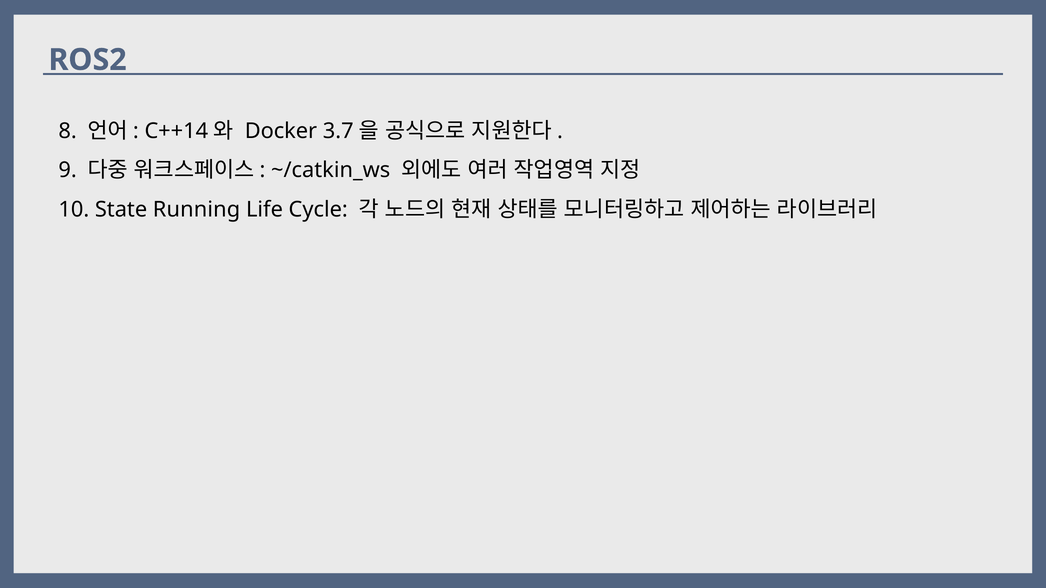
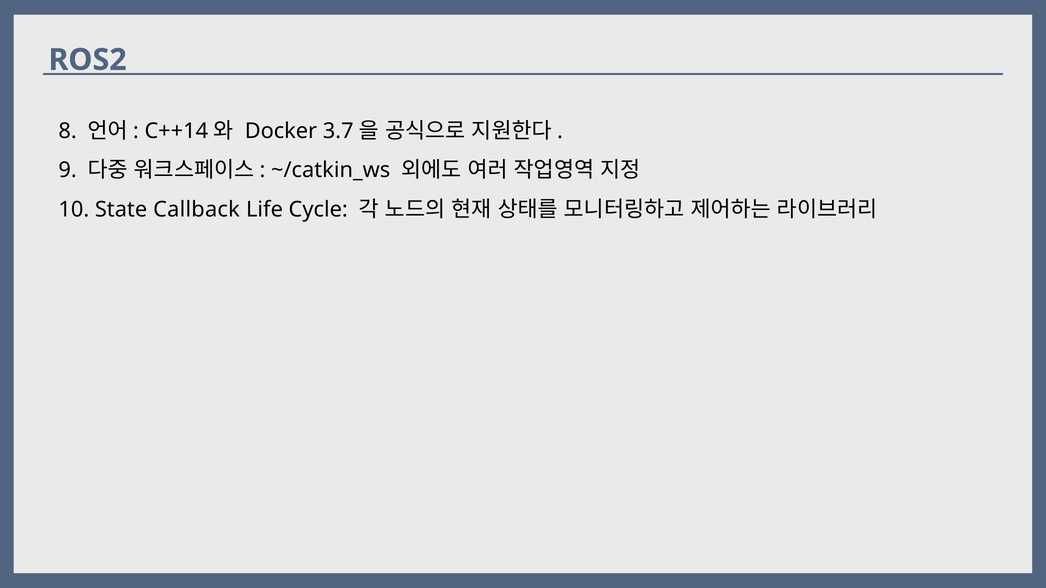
Running: Running -> Callback (197, 210)
